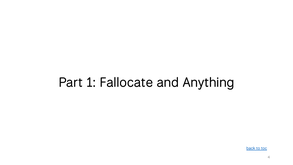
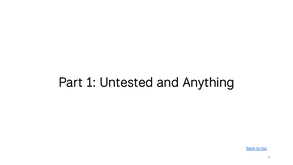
Fallocate: Fallocate -> Untested (126, 82)
